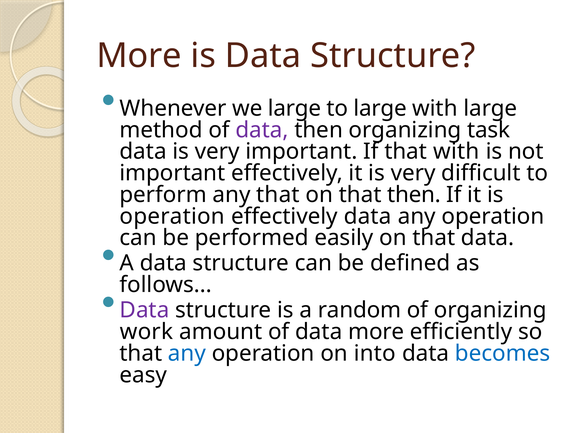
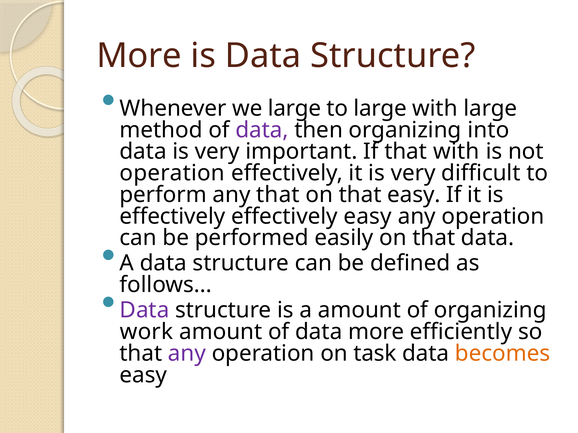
task: task -> into (488, 130)
important: important -> operation (172, 173)
that then: then -> easy (414, 195)
operation: operation -> effectively (172, 217)
effectively data: data -> easy (368, 217)
a random: random -> amount (359, 311)
any colour: blue -> purple (187, 354)
into: into -> task (375, 354)
becomes colour: blue -> orange (503, 354)
